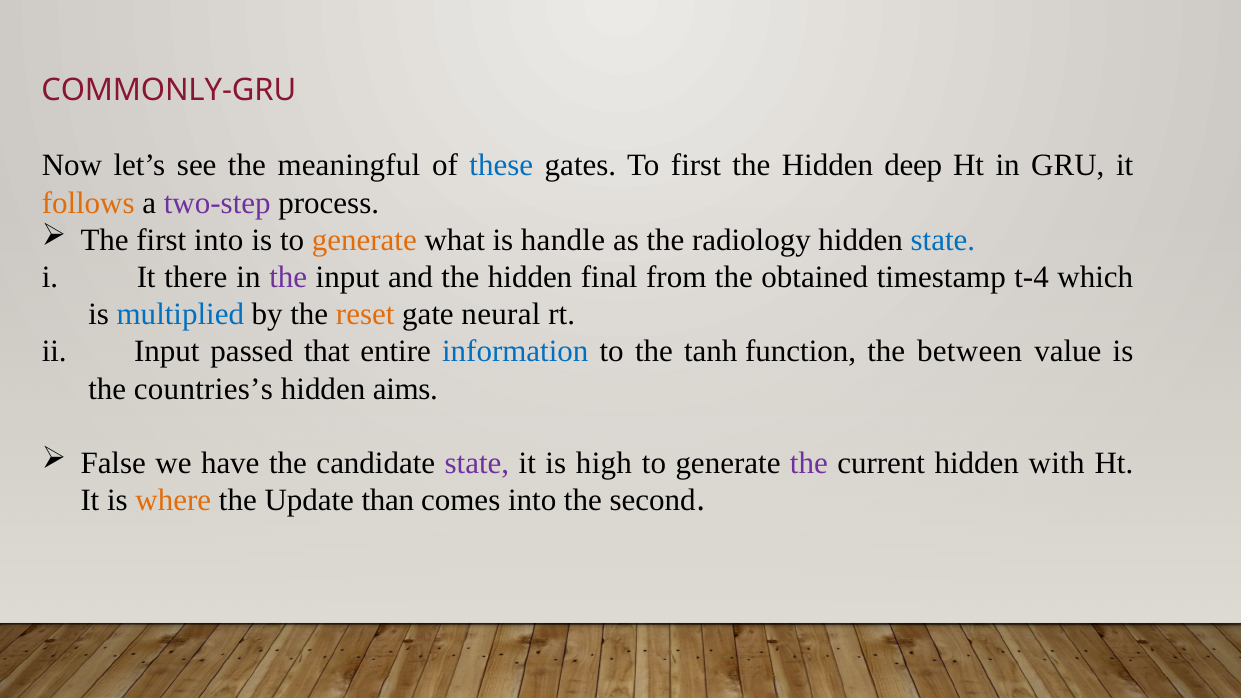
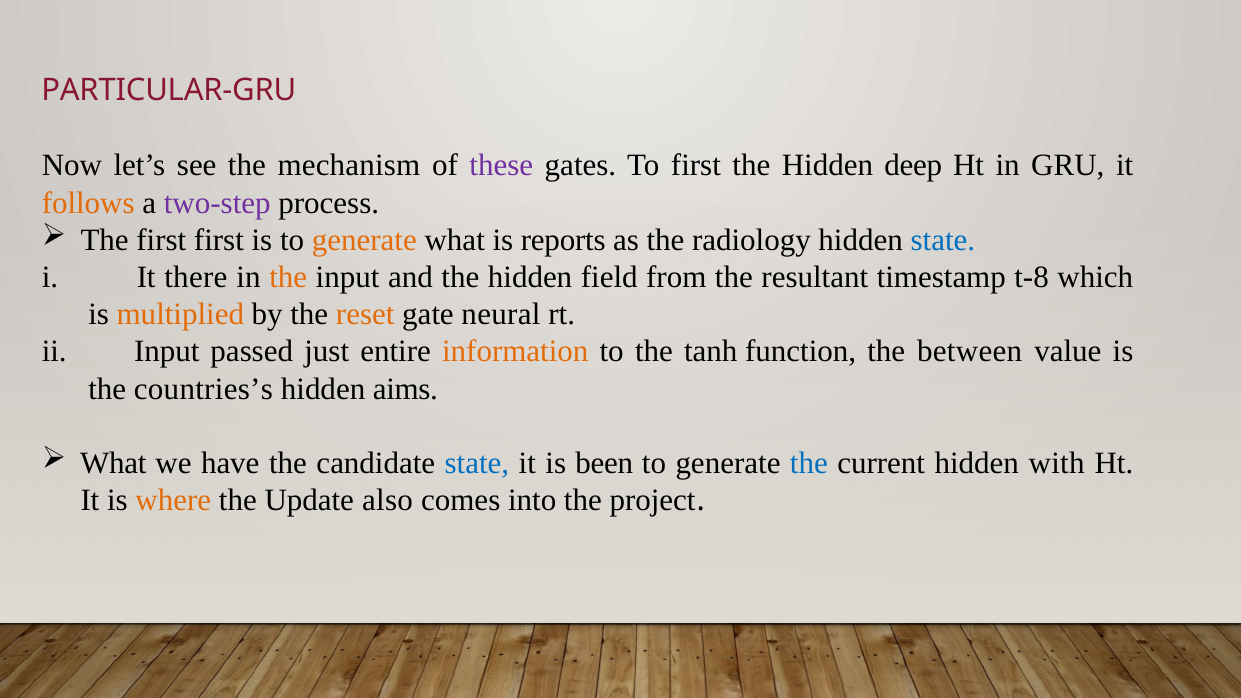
COMMONLY-GRU: COMMONLY-GRU -> PARTICULAR-GRU (169, 90)
meaningful: meaningful -> mechanism (349, 166)
these colour: blue -> purple (501, 166)
first into: into -> first (219, 240)
handle: handle -> reports (563, 240)
the colour: purple -> orange (288, 277)
final: final -> field (609, 277)
obtained: obtained -> resultant (815, 277)
t-4: t-4 -> t-8 (1032, 277)
multiplied colour: blue -> orange (180, 315)
that: that -> just (327, 352)
information colour: blue -> orange (515, 352)
False: False -> What (113, 463)
state colour: purple -> blue (477, 463)
high: high -> been (604, 463)
the colour: purple -> blue (809, 463)
than: than -> also (387, 501)
second: second -> project (653, 501)
